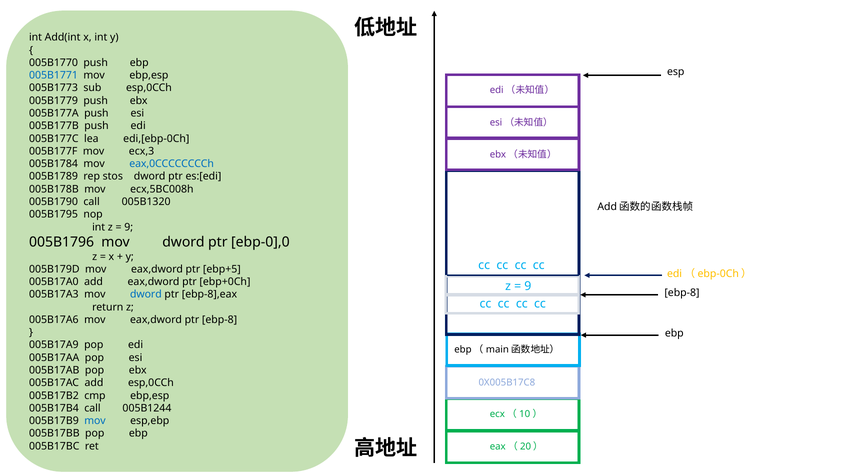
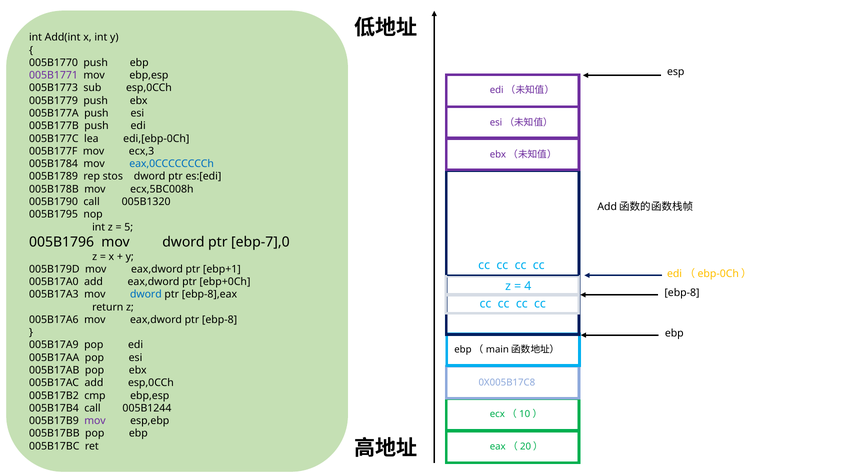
005B1771 colour: blue -> purple (54, 75)
9: 9 -> 5 (129, 227)
ebp-0],0: ebp-0],0 -> ebp-7],0 (260, 242)
ebp+5: ebp+5 -> ebp+1 (222, 269)
9: 9 -> 4 (528, 286)
mov colour: blue -> purple (95, 421)
